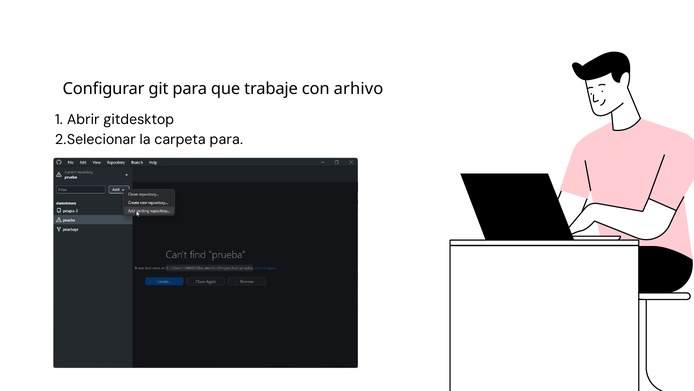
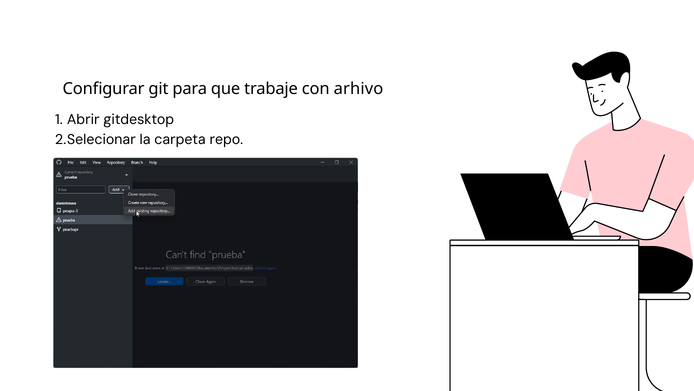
carpeta para: para -> repo (226, 139)
